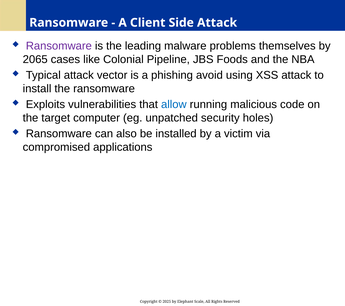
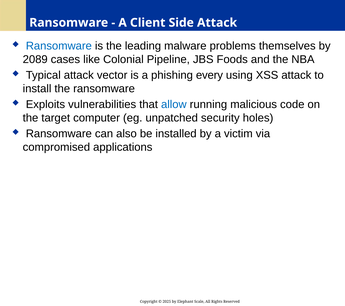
Ransomware colour: purple -> blue (59, 46)
2065: 2065 -> 2089 (35, 59)
avoid: avoid -> every (209, 75)
